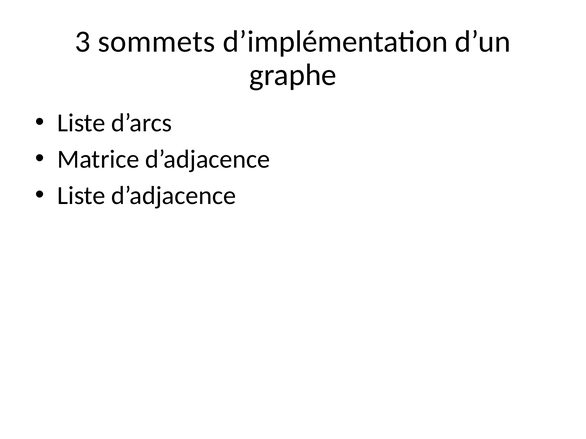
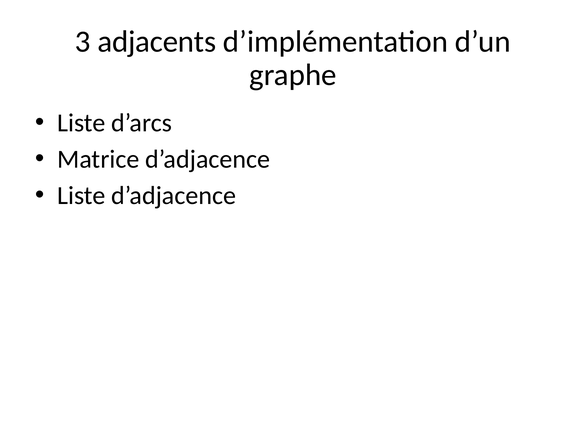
sommets: sommets -> adjacents (157, 42)
